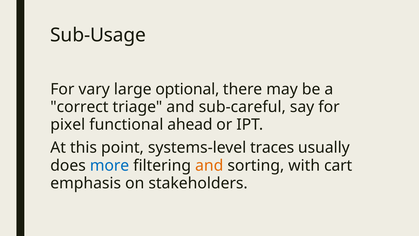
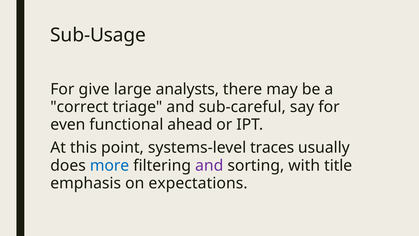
vary: vary -> give (94, 89)
optional: optional -> analysts (187, 89)
pixel: pixel -> even (68, 125)
and colour: orange -> purple (209, 165)
cart: cart -> title (338, 165)
stakeholders: stakeholders -> expectations (198, 183)
